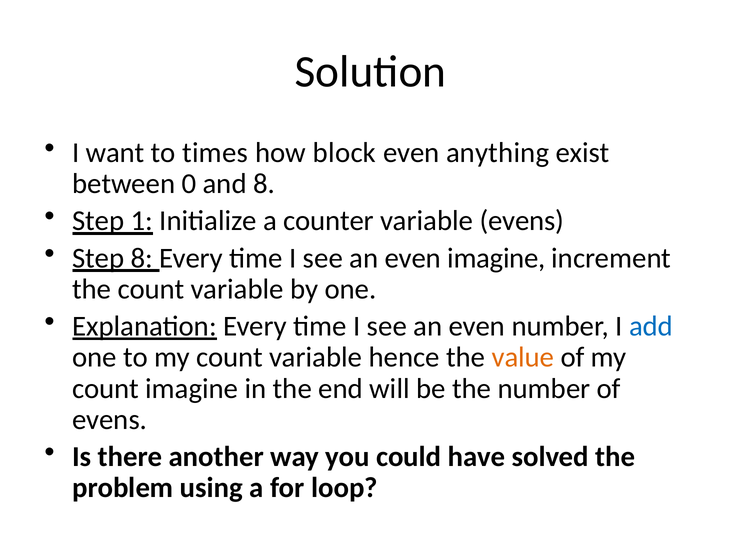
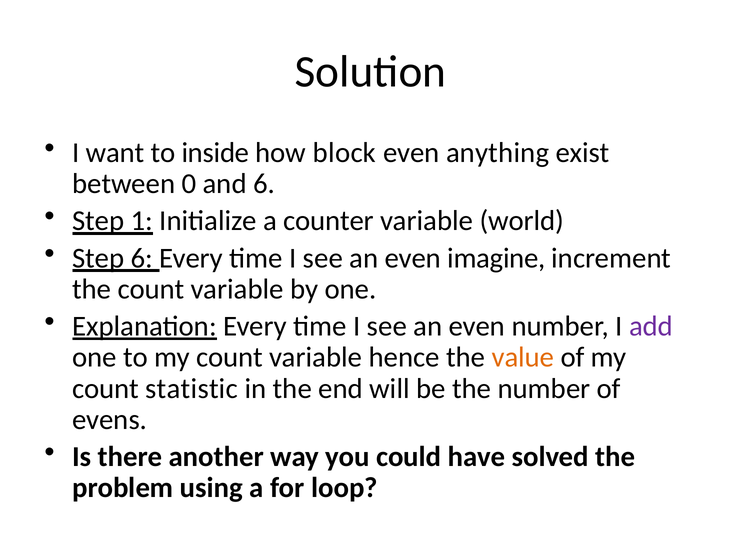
times: times -> inside (215, 153)
and 8: 8 -> 6 (264, 184)
variable evens: evens -> world (522, 221)
Step 8: 8 -> 6 (142, 258)
add colour: blue -> purple (651, 326)
count imagine: imagine -> statistic (192, 388)
